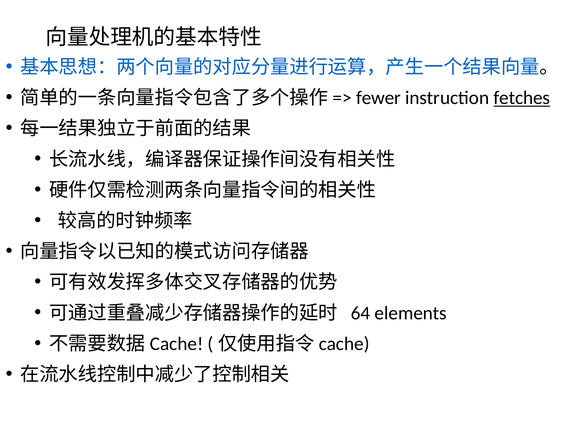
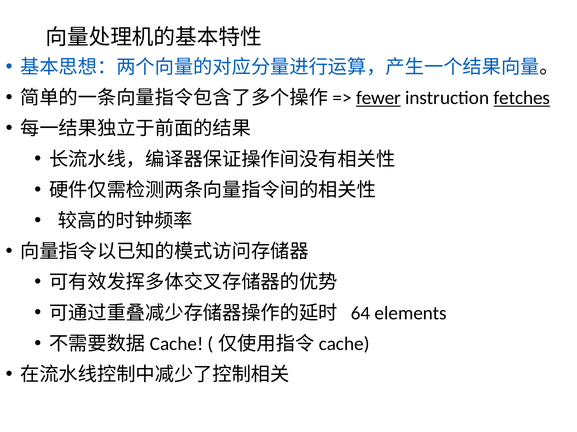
fewer underline: none -> present (378, 98)
